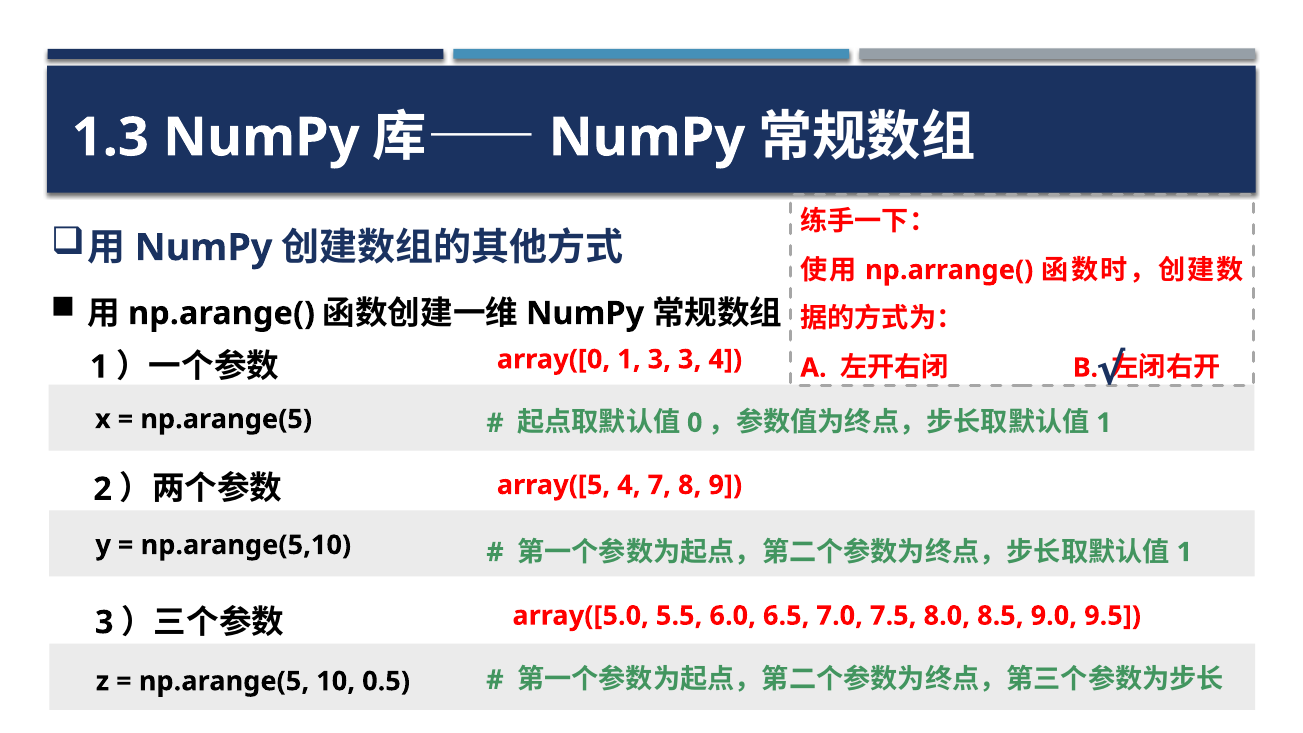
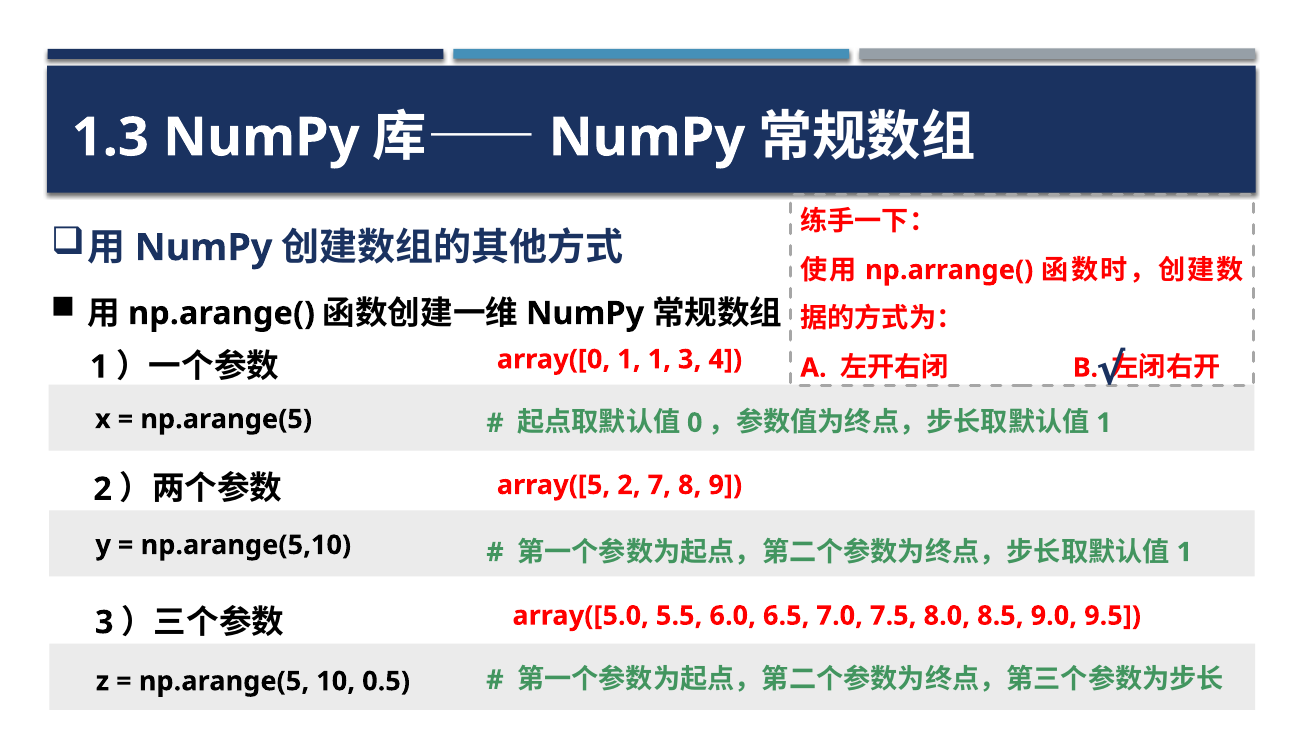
array([0 1 3: 3 -> 1 (659, 359)
array([5 4: 4 -> 2 (629, 485)
